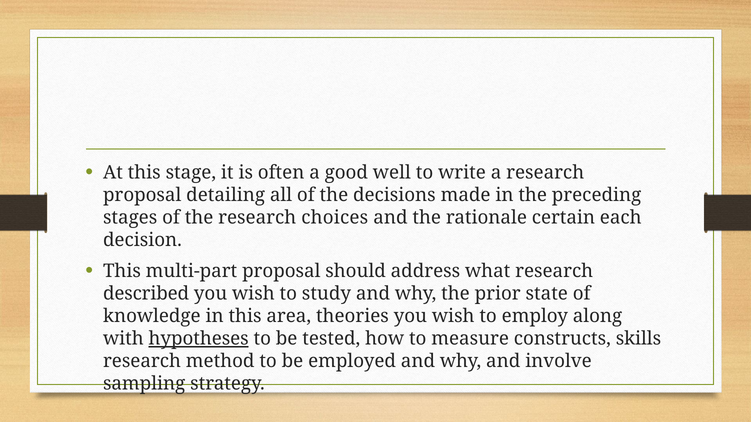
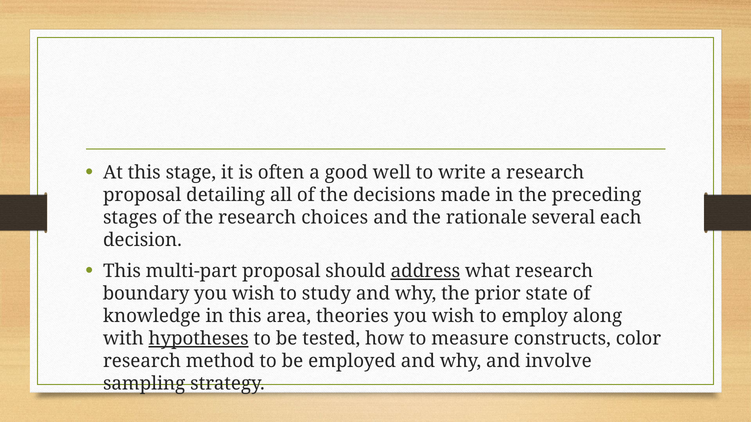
certain: certain -> several (563, 218)
address underline: none -> present (425, 271)
described: described -> boundary (146, 294)
skills: skills -> color (638, 339)
